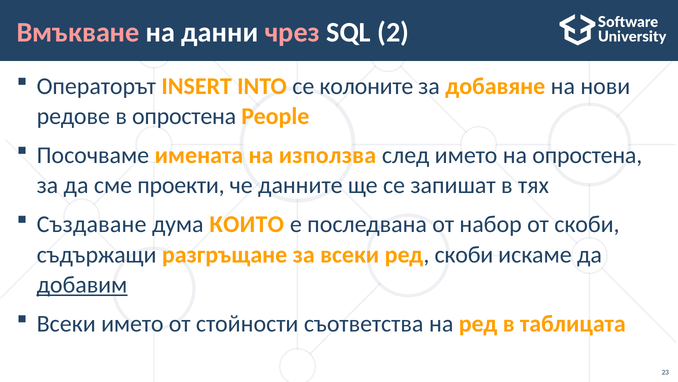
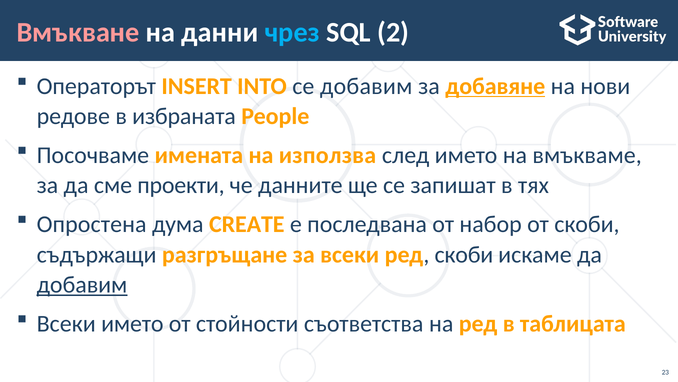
чрез colour: pink -> light blue (292, 32)
се колоните: колоните -> добавим (366, 86)
добавяне underline: none -> present (495, 86)
в опростена: опростена -> избраната (184, 116)
на опростена: опростена -> вмъкваме (587, 155)
Създаване: Създаване -> Опростена (92, 224)
КОИТО: КОИТО -> CREATE (247, 224)
